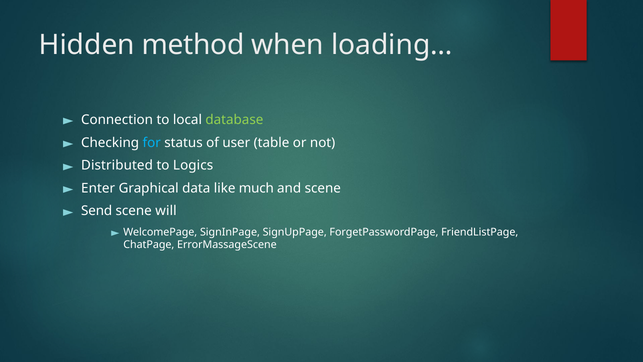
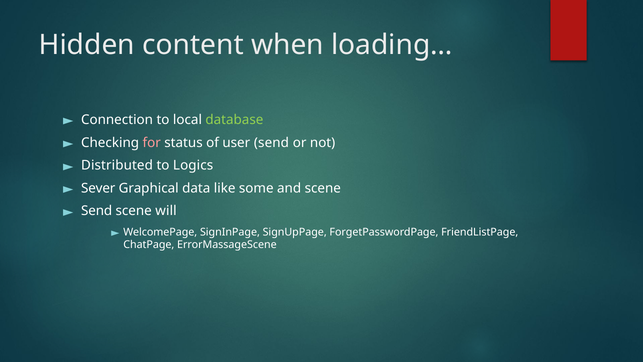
method: method -> content (193, 45)
for colour: light blue -> pink (152, 142)
user table: table -> send (271, 142)
Enter: Enter -> Sever (98, 188)
much: much -> some (256, 188)
